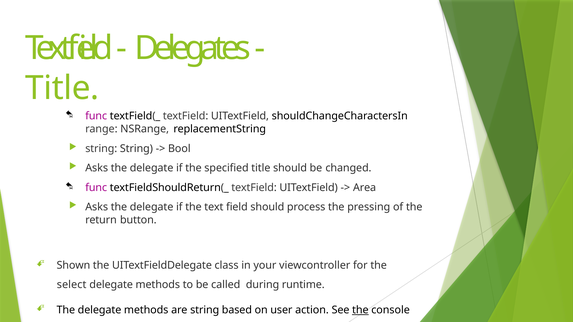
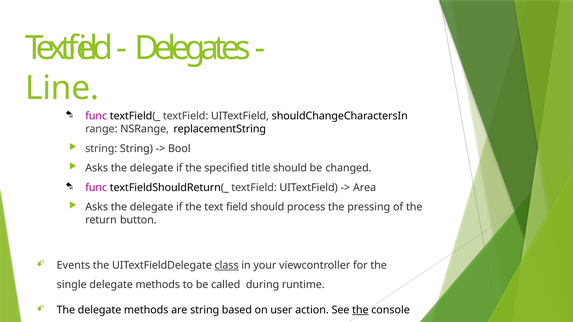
Title: Title -> Line (62, 88)
Shown: Shown -> Events (73, 266)
class underline: none -> present (227, 266)
select: select -> single (72, 285)
